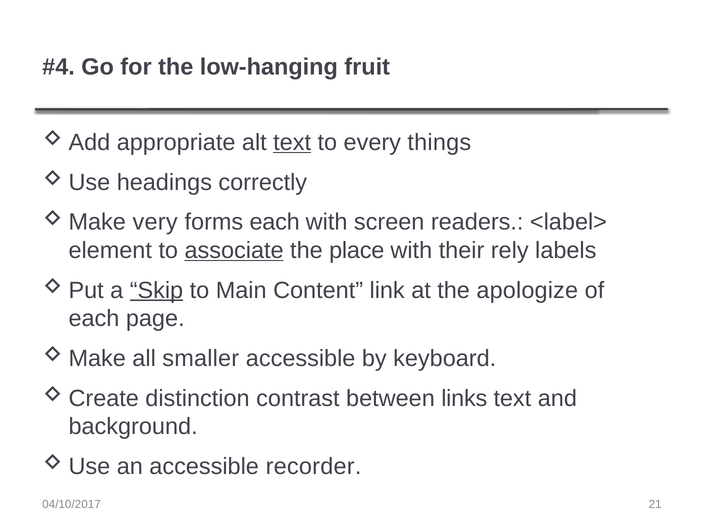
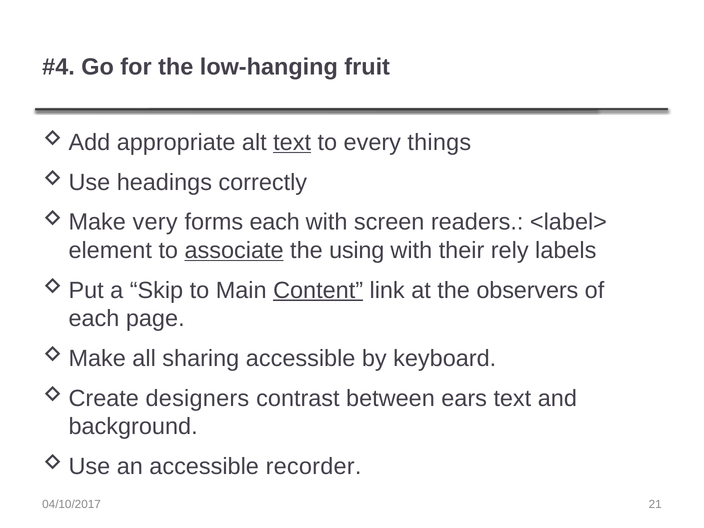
place: place -> using (357, 250)
Skip underline: present -> none (156, 290)
Content underline: none -> present (318, 290)
apologize: apologize -> observers (527, 290)
smaller: smaller -> sharing (201, 358)
distinction: distinction -> designers (197, 398)
links: links -> ears (464, 398)
